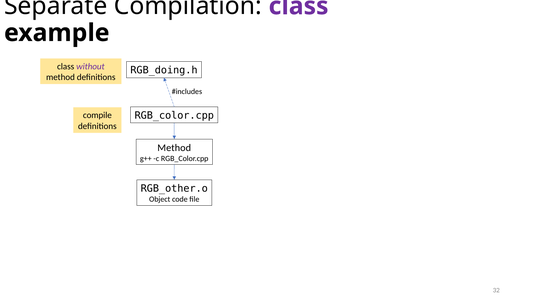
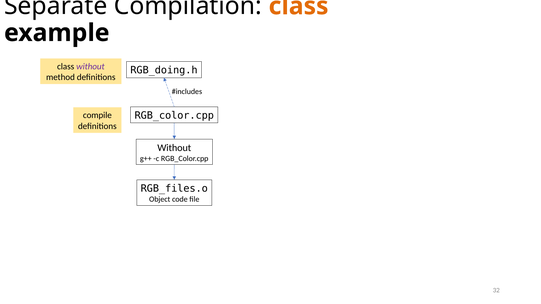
class colour: purple -> orange (299, 6)
Method: Method -> Without (174, 148)
RGB_other.o: RGB_other.o -> RGB_files.o (174, 189)
